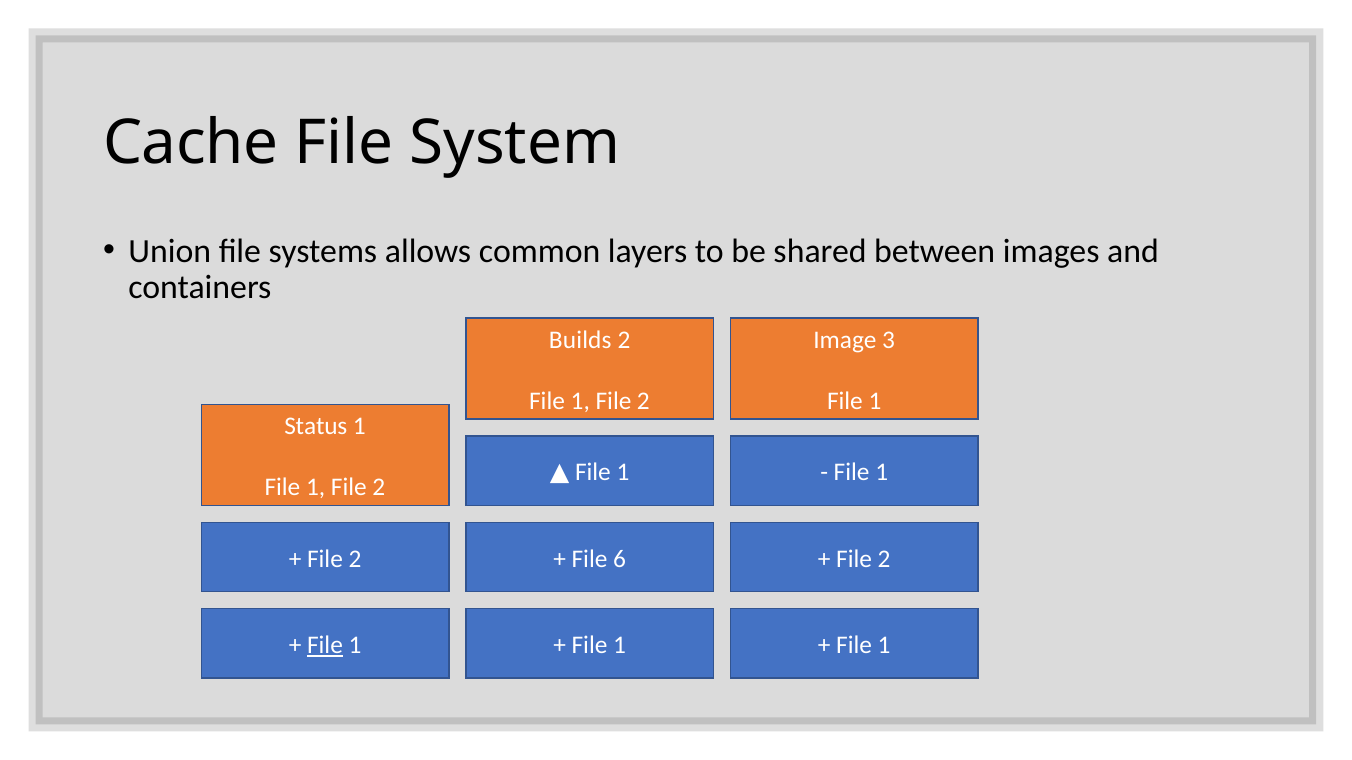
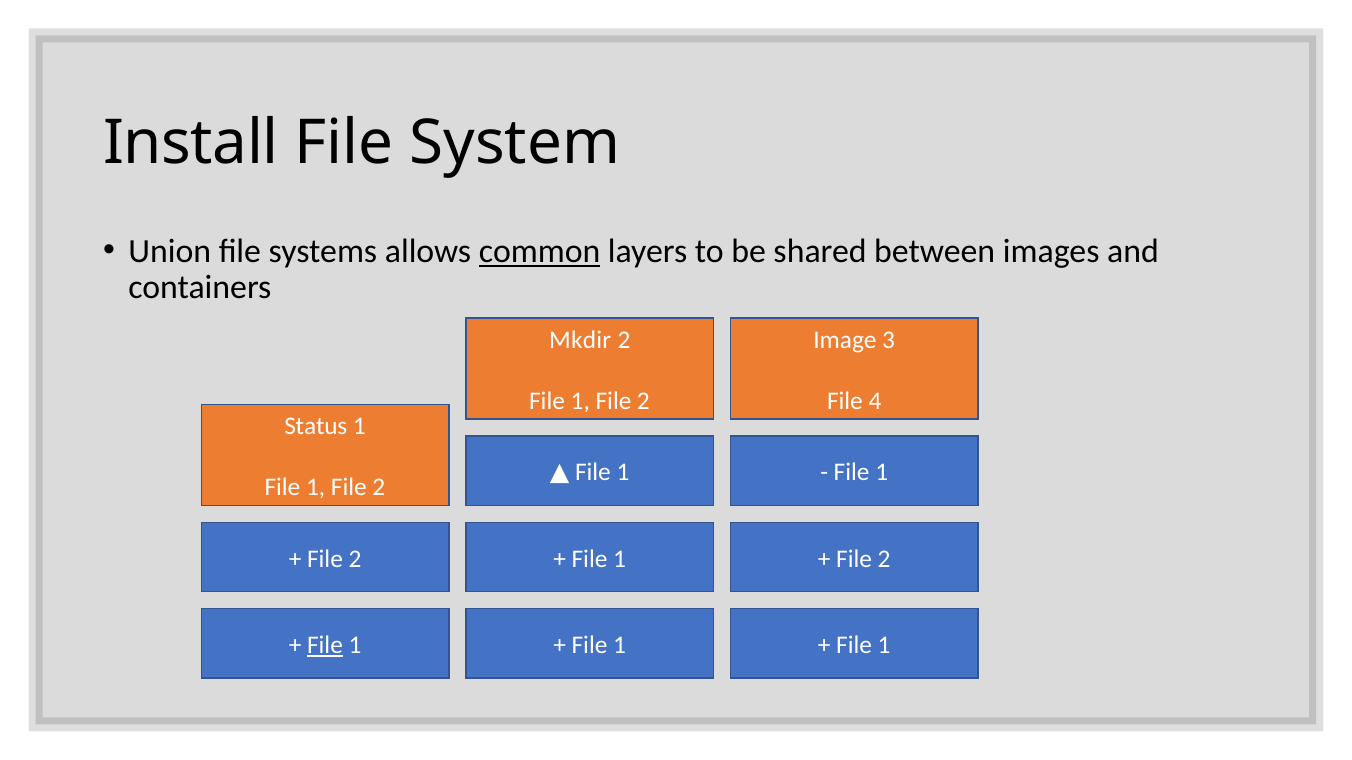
Cache: Cache -> Install (191, 143)
common underline: none -> present (540, 251)
Builds: Builds -> Mkdir (580, 340)
1: 1 -> 4 (875, 401)
6: 6 -> 1 (620, 559)
